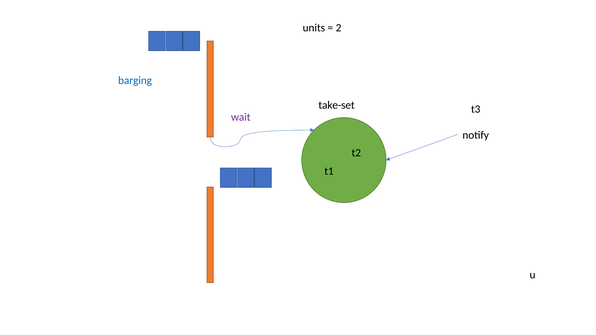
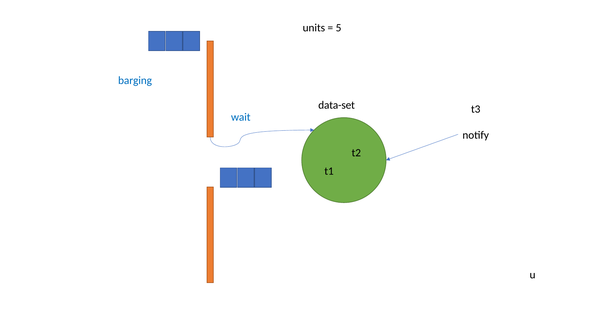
2: 2 -> 5 (338, 28)
take-set: take-set -> data-set (337, 105)
wait colour: purple -> blue (241, 117)
